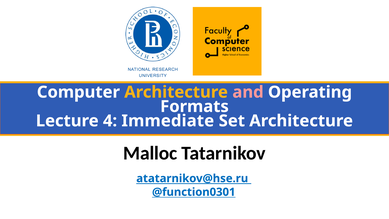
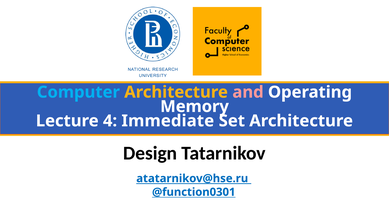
Computer colour: white -> light blue (78, 92)
Formats: Formats -> Memory (194, 106)
Malloc: Malloc -> Design (150, 153)
